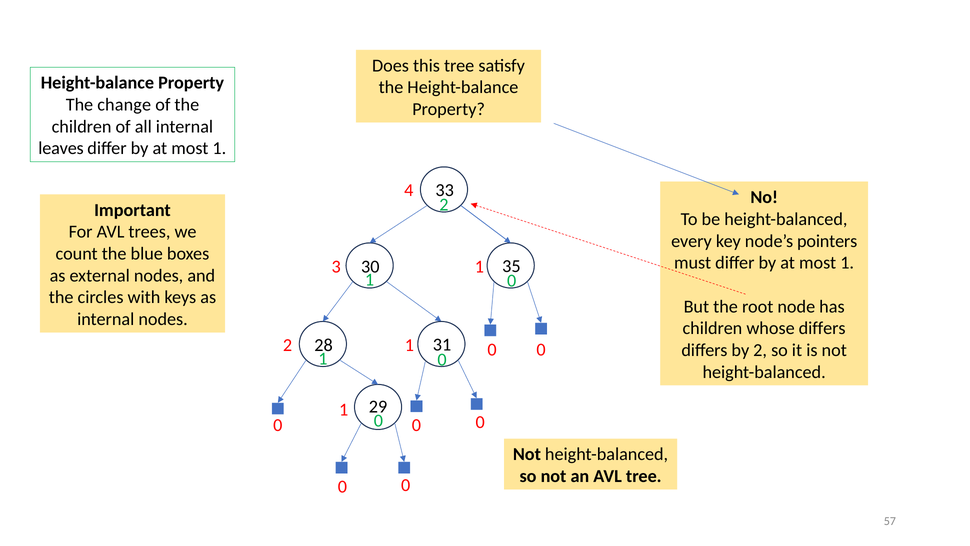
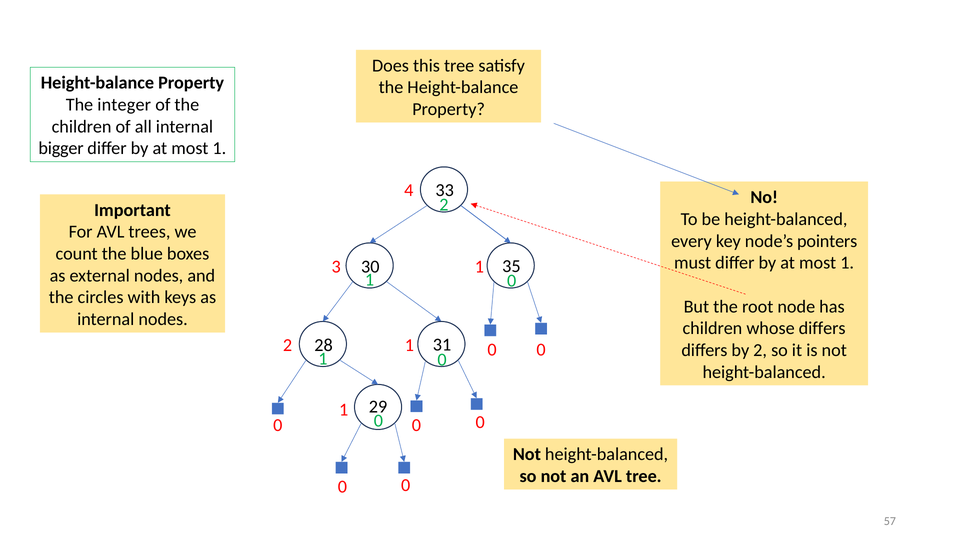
change: change -> integer (124, 105)
leaves: leaves -> bigger (61, 148)
